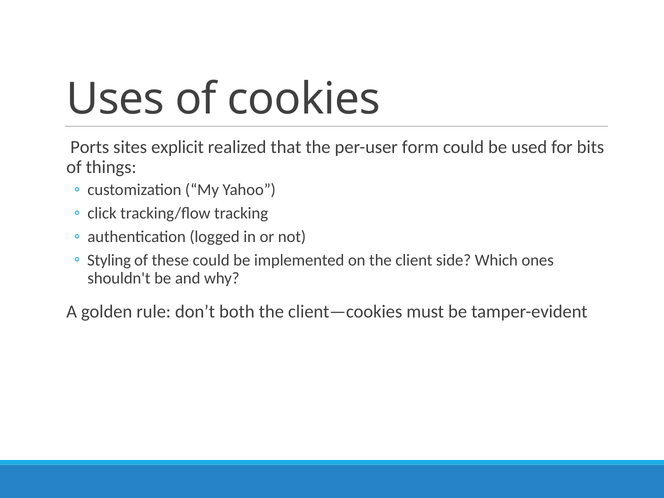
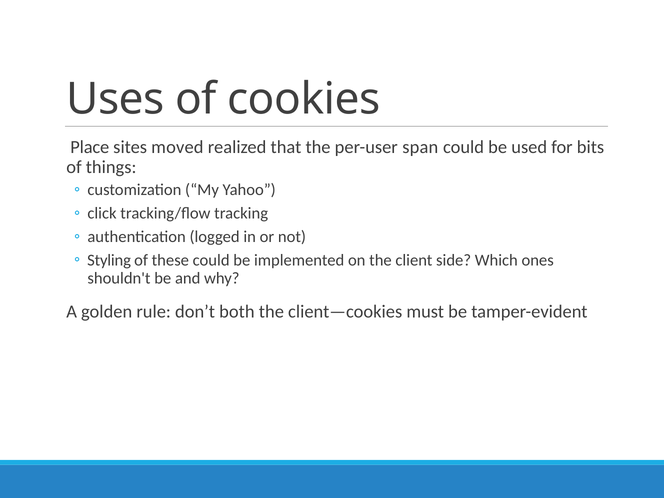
Ports: Ports -> Place (90, 147)
explicit: explicit -> moved (177, 147)
form: form -> span (420, 147)
